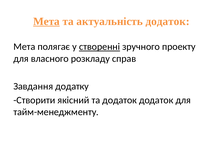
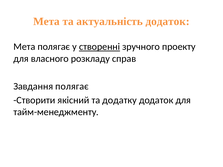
Мета underline: present -> none (46, 21)
Завдання додатку: додатку -> полягає (72, 86)
та додаток: додаток -> додатку (120, 100)
